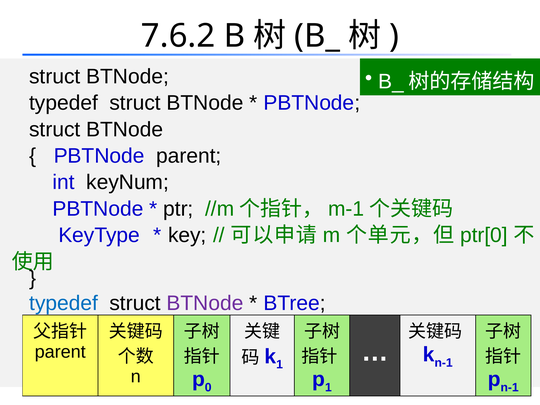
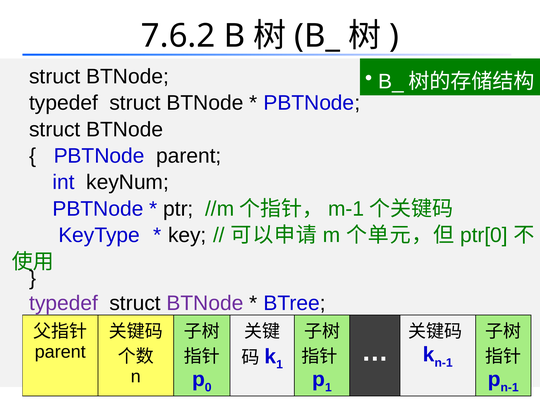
typedef colour: blue -> purple (64, 303)
